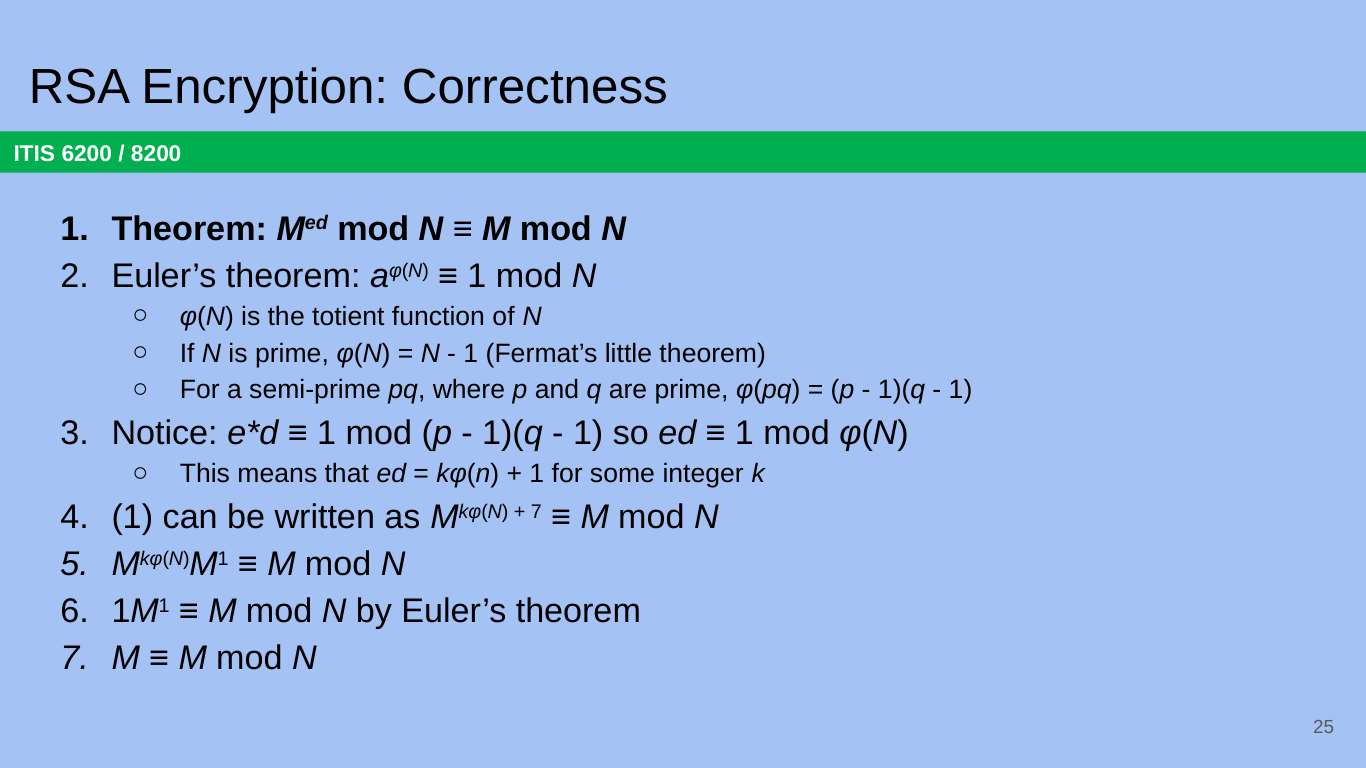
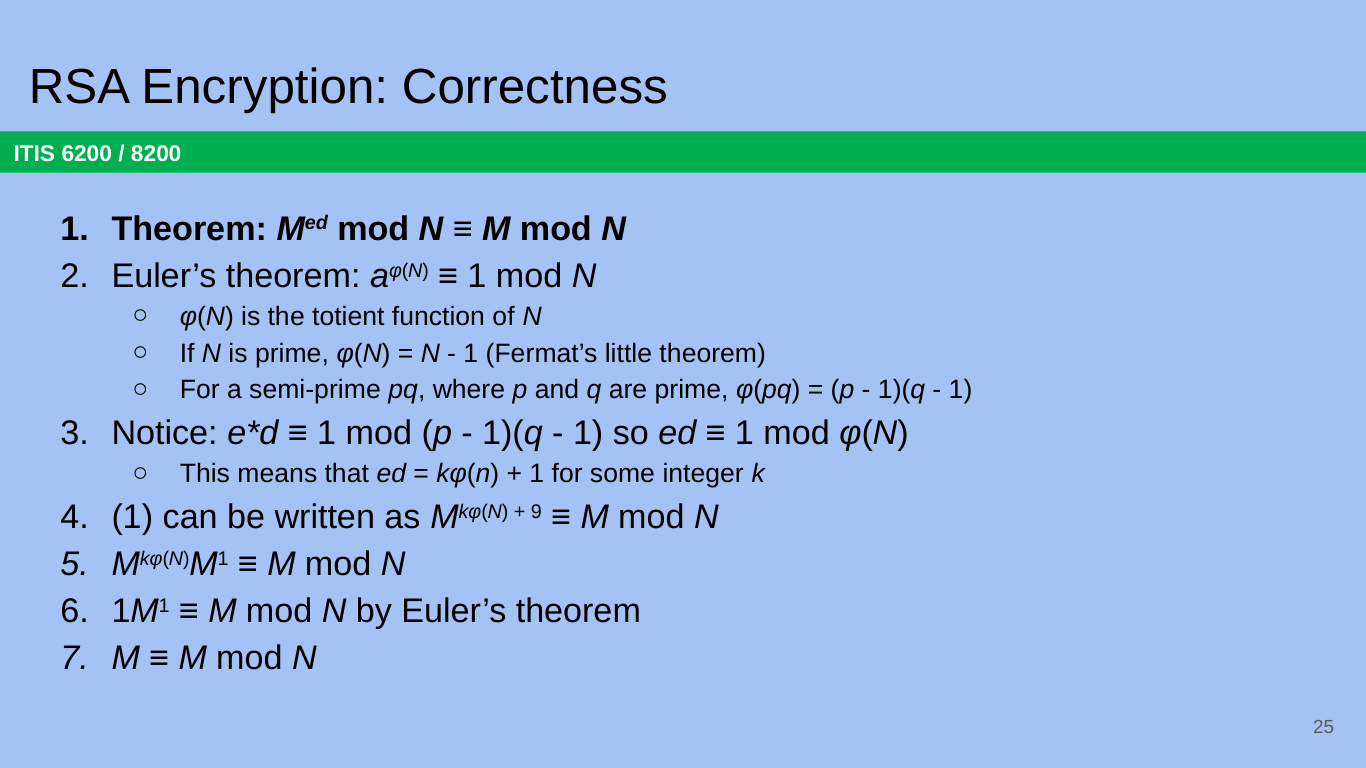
7: 7 -> 9 (536, 512)
